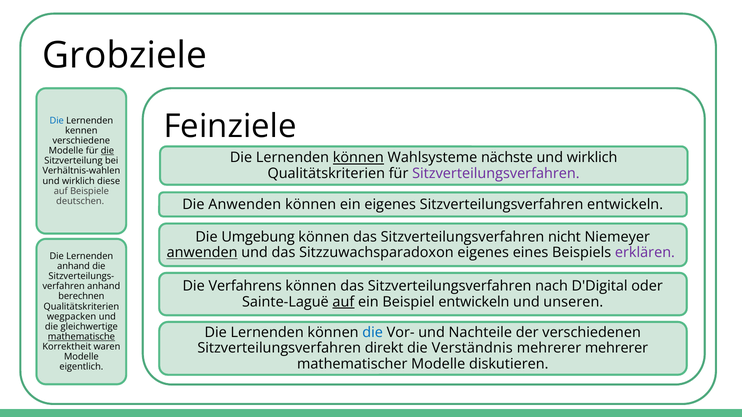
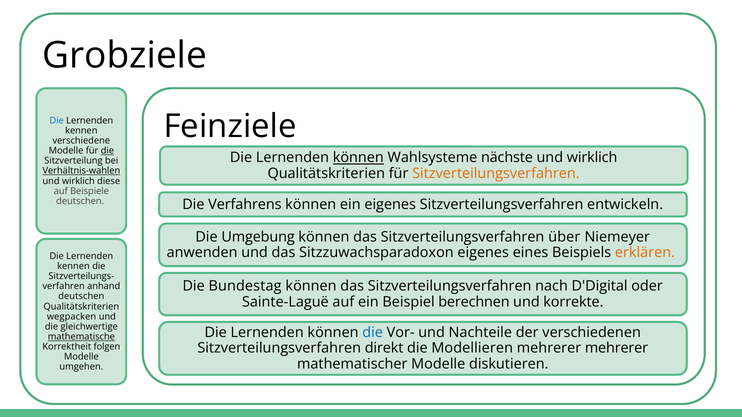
Verhältnis-wahlen underline: none -> present (81, 171)
Sitzverteilungsverfahren colour: purple -> orange (496, 173)
Die Anwenden: Anwenden -> Verfahrens (245, 204)
nicht: nicht -> über (564, 237)
anwenden underline: present -> none (202, 253)
erklären colour: purple -> orange (645, 253)
anhand: anhand -> kennen (73, 267)
Verfahrens: Verfahrens -> Bundestag (245, 286)
berechnen: berechnen -> deutschen (81, 297)
auf underline: present -> none (343, 302)
Beispiel entwickeln: entwickeln -> berechnen (474, 302)
unseren: unseren -> korrekte (573, 302)
Verständnis: Verständnis -> Modellieren (472, 349)
waren: waren -> folgen (107, 347)
eigentlich: eigentlich -> umgehen (81, 367)
